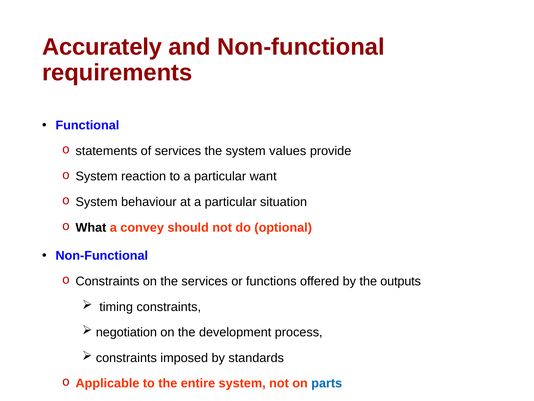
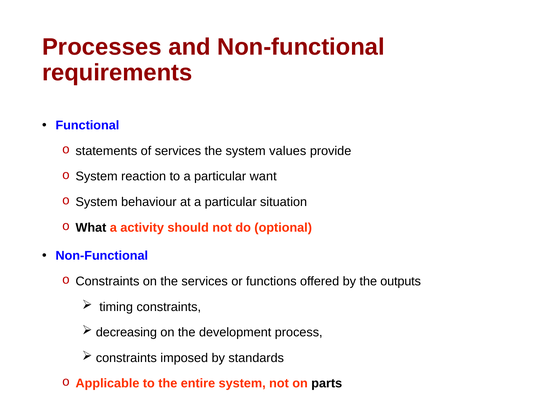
Accurately: Accurately -> Processes (102, 47)
convey: convey -> activity (142, 227)
negotiation: negotiation -> decreasing (126, 332)
parts colour: blue -> black (327, 383)
